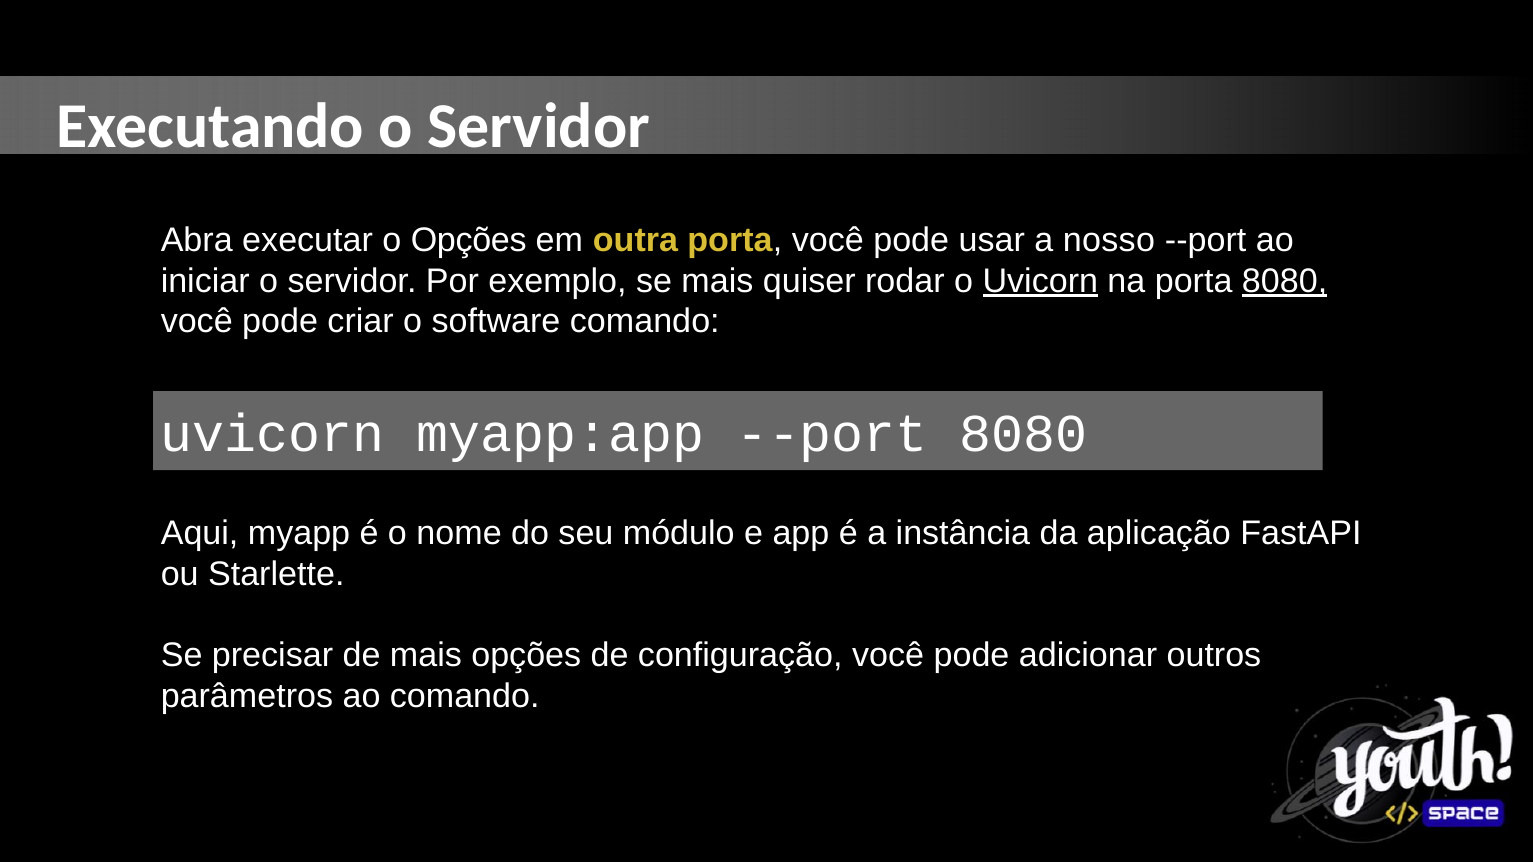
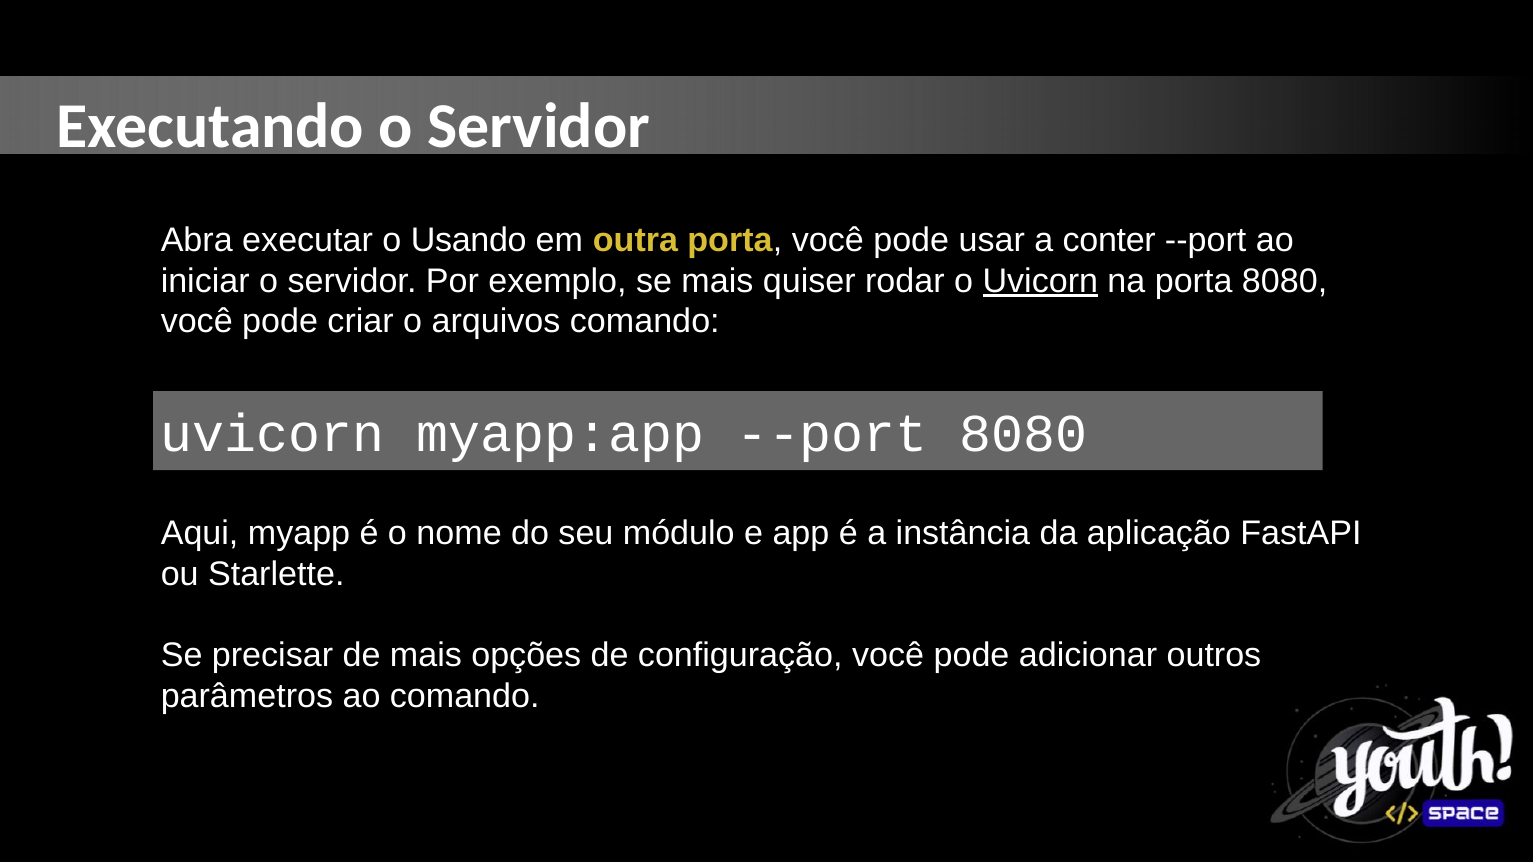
o Opções: Opções -> Usando (469, 240)
nosso: nosso -> conter (1109, 240)
8080 underline: present -> none (1285, 281)
software: software -> arquivos (496, 322)
